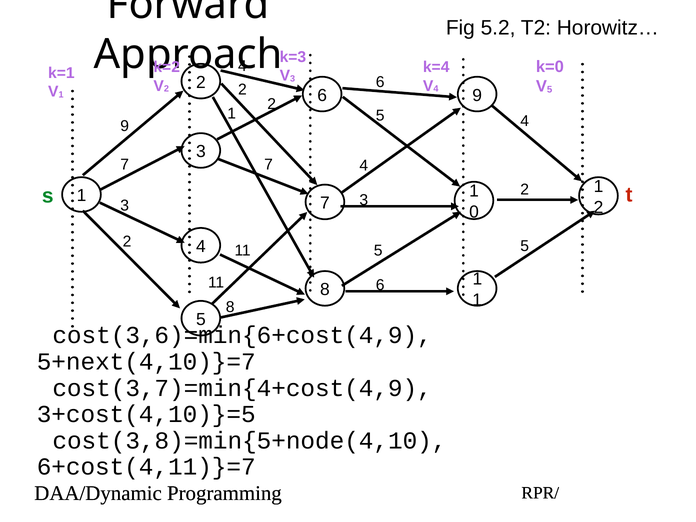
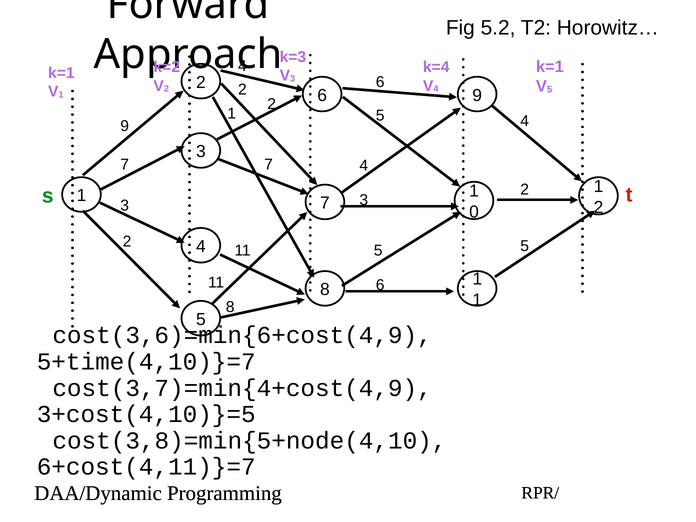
k=0: k=0 -> k=1 (550, 67)
5+next(4,10)}=7: 5+next(4,10)}=7 -> 5+time(4,10)}=7 (146, 362)
